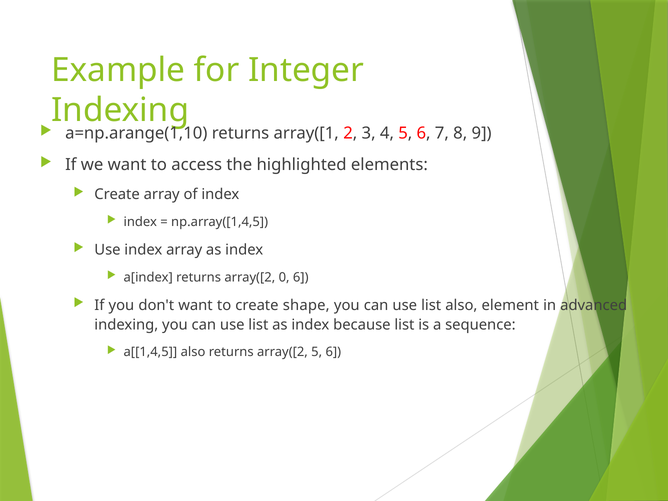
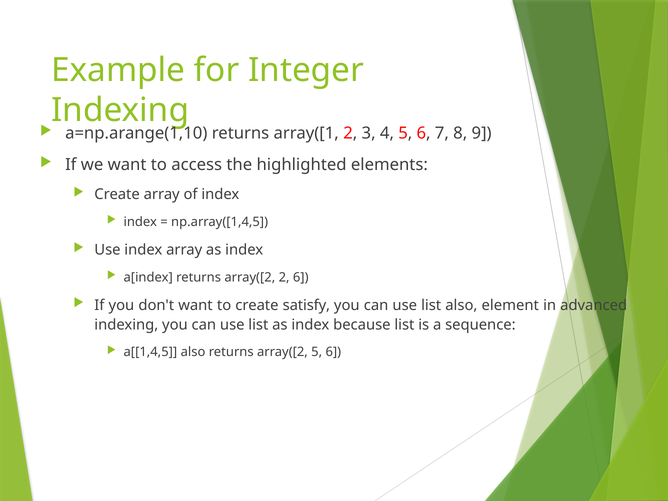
array([2 0: 0 -> 2 (284, 277)
shape: shape -> satisfy (306, 305)
